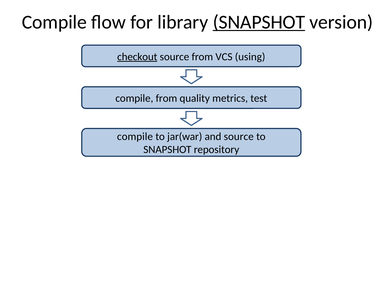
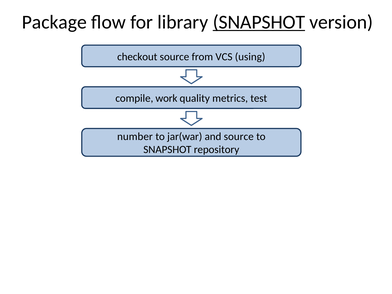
Compile: Compile -> Package (54, 22)
checkout underline: present -> none (137, 57)
compile from: from -> work (166, 98)
compile: compile -> number (135, 137)
